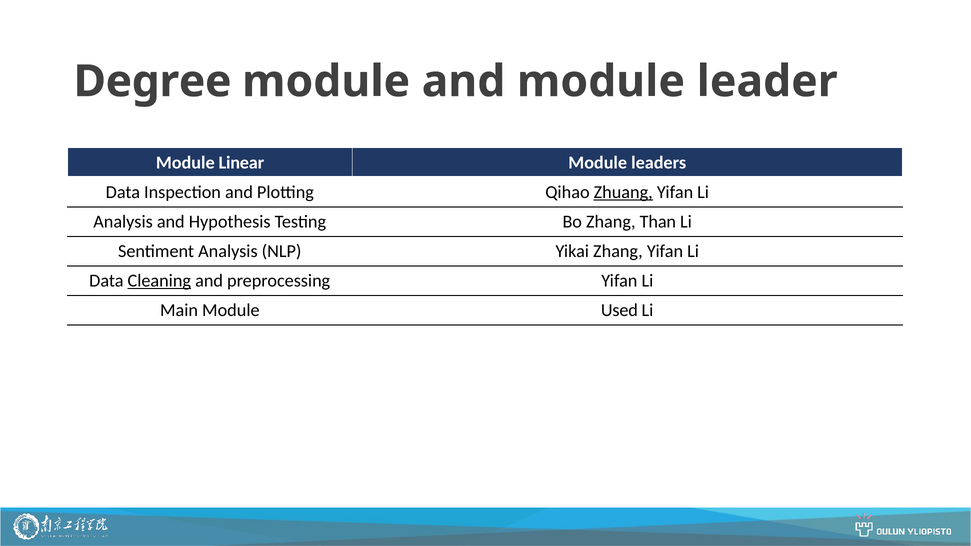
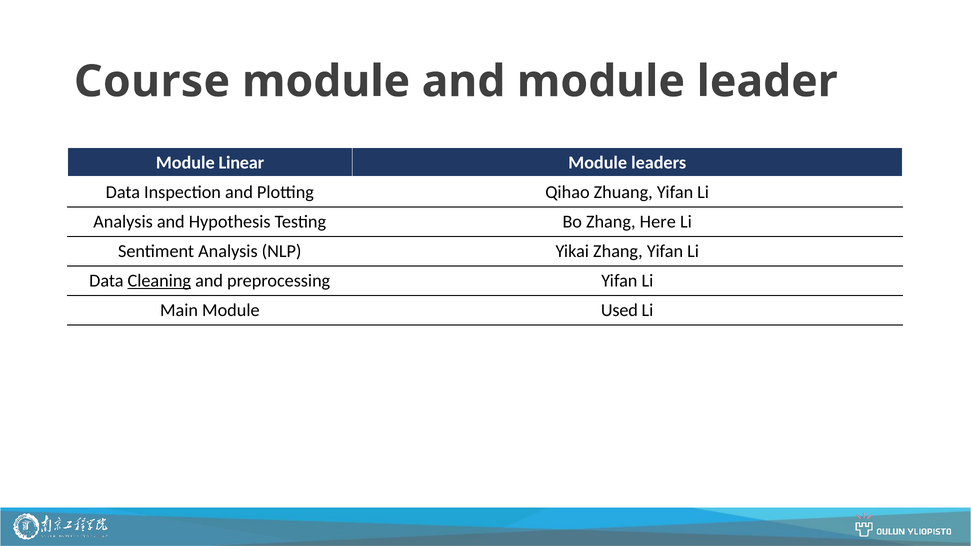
Degree: Degree -> Course (152, 82)
Zhuang underline: present -> none (623, 192)
Than: Than -> Here (658, 222)
